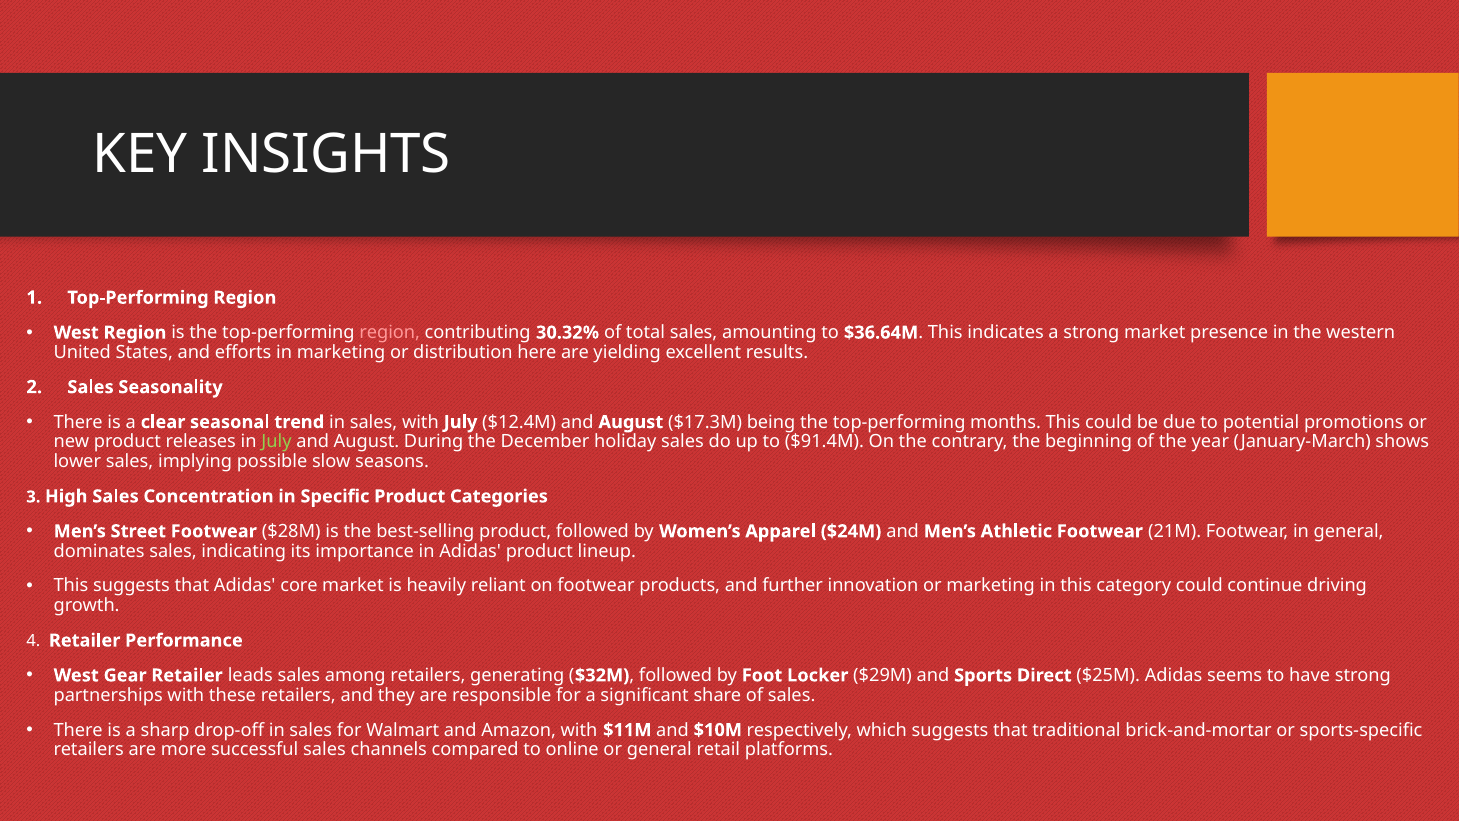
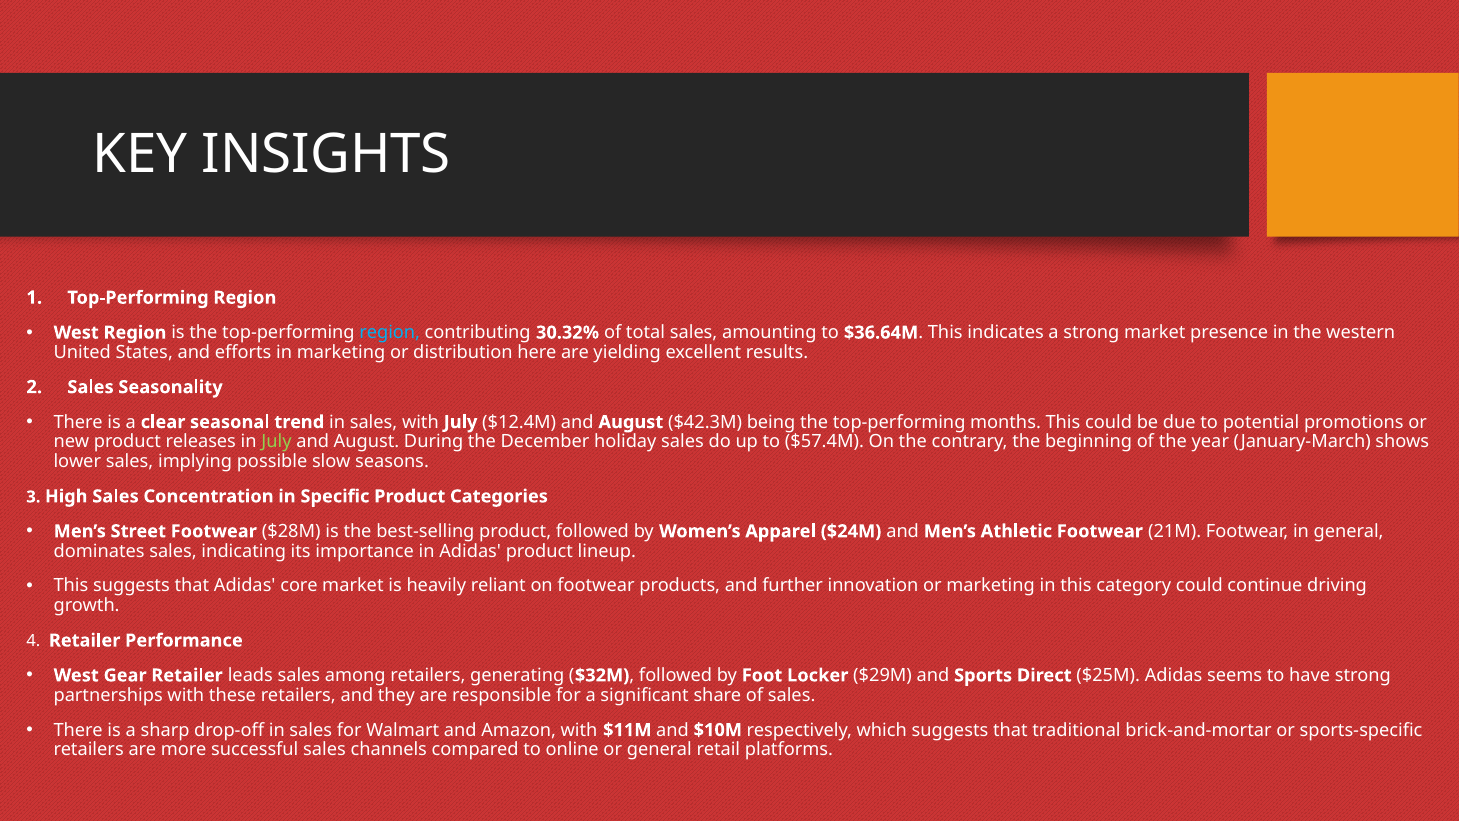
region colour: pink -> light blue (390, 332)
$17.3M: $17.3M -> $42.3M (705, 422)
$91.4M: $91.4M -> $57.4M (824, 442)
